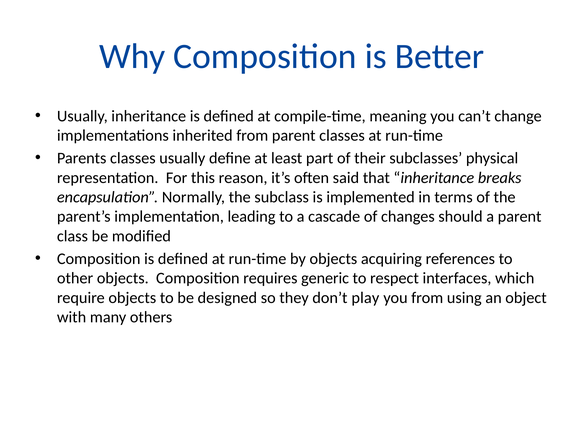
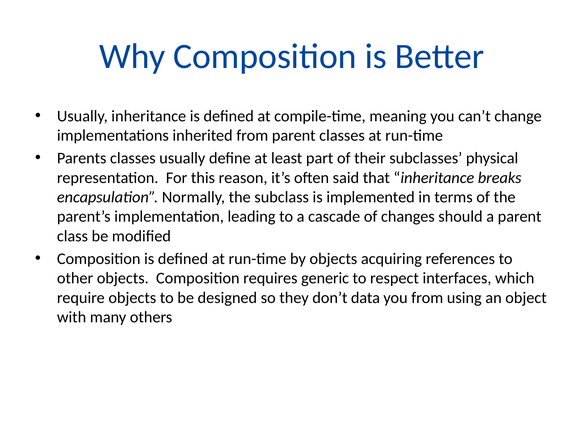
play: play -> data (366, 298)
